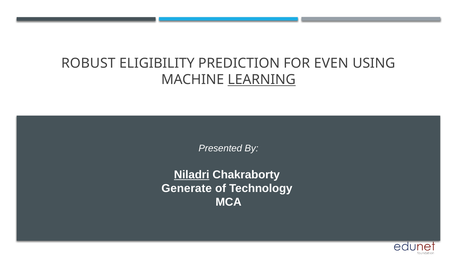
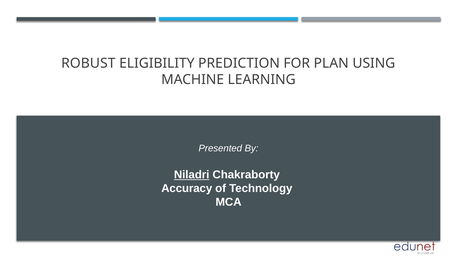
EVEN: EVEN -> PLAN (331, 63)
LEARNING underline: present -> none (262, 80)
Generate: Generate -> Accuracy (187, 189)
